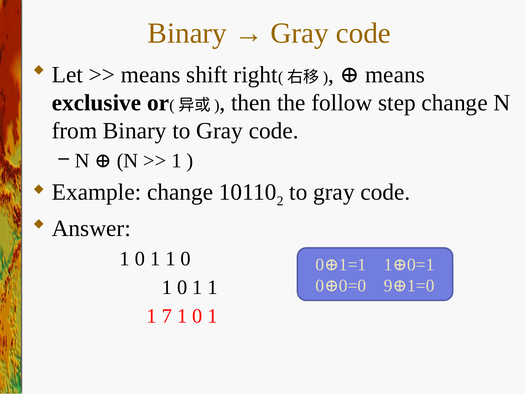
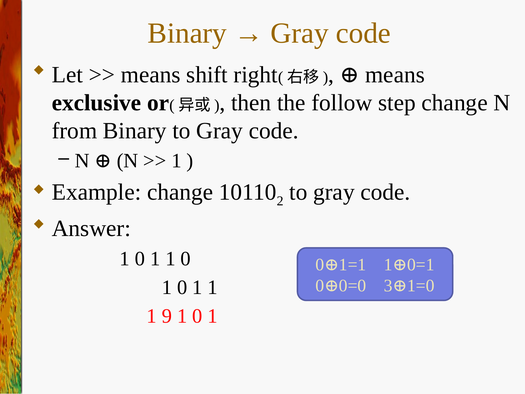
9: 9 -> 3 (388, 286)
7: 7 -> 9 (167, 316)
